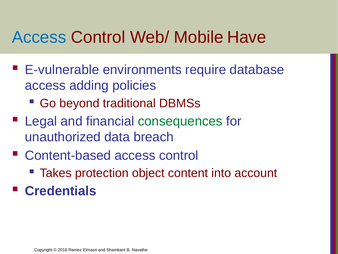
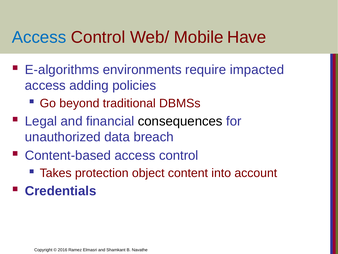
E-vulnerable: E-vulnerable -> E-algorithms (62, 70)
database: database -> impacted (257, 70)
consequences colour: green -> black (180, 121)
